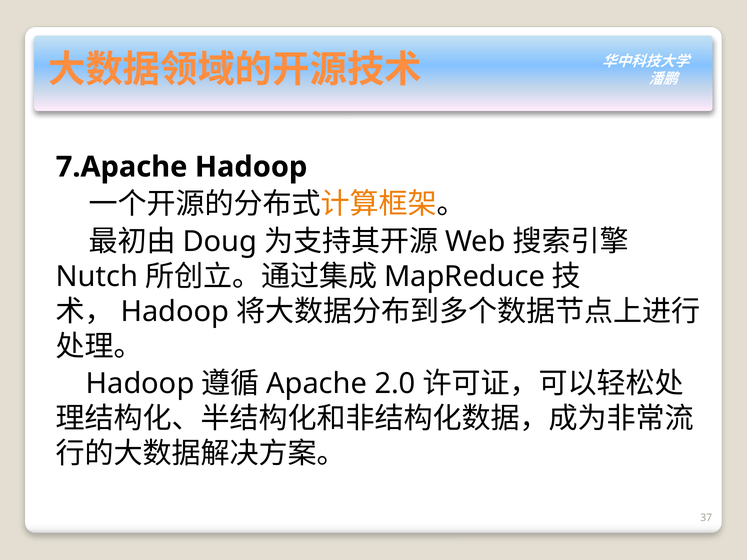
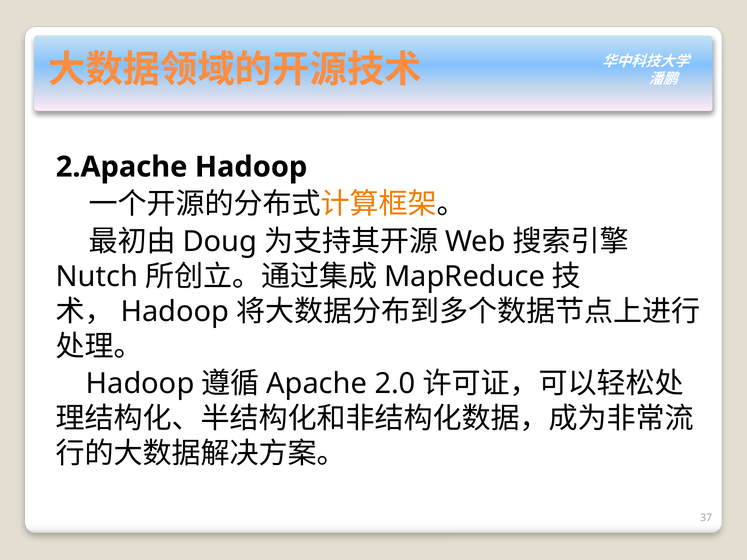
7.Apache: 7.Apache -> 2.Apache (122, 167)
